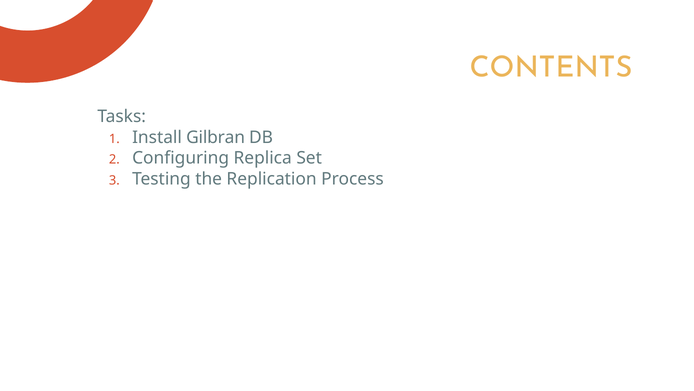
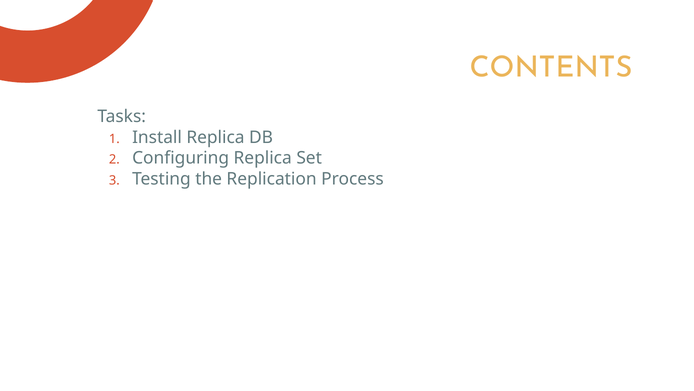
Install Gilbran: Gilbran -> Replica (215, 137)
